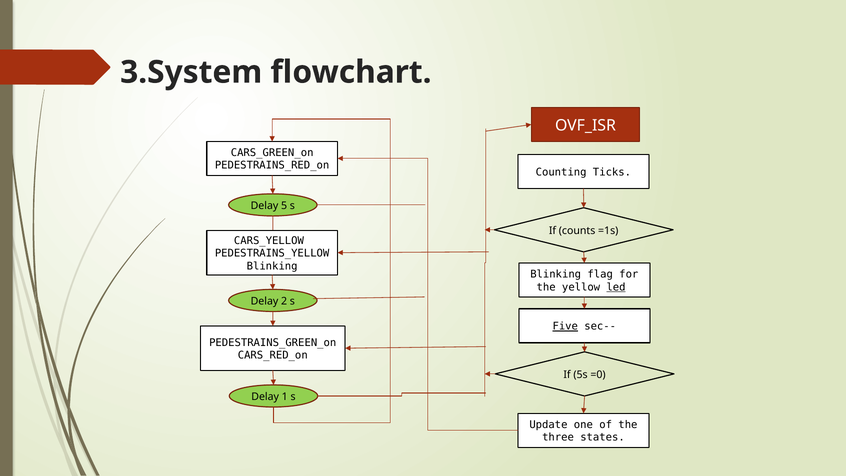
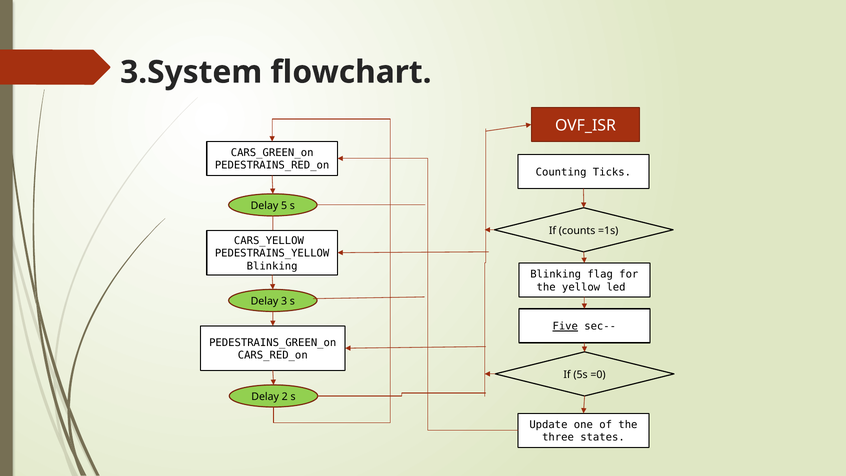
led underline: present -> none (616, 287)
2: 2 -> 3 (284, 301)
1: 1 -> 2 (285, 397)
